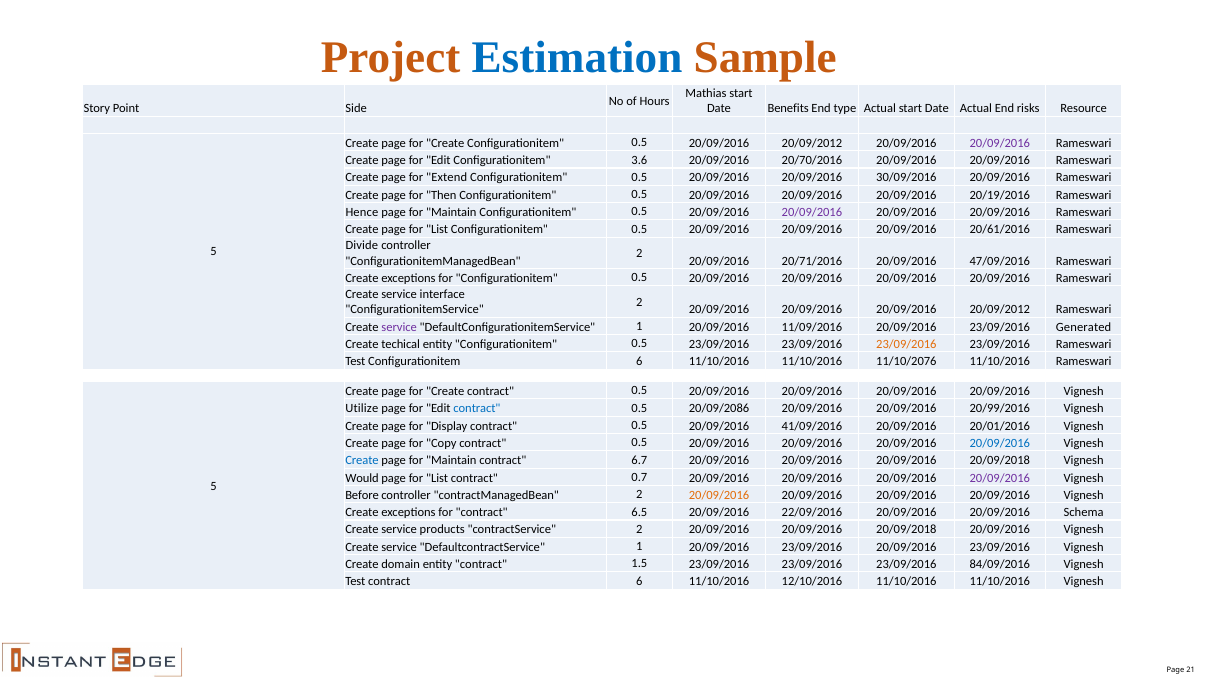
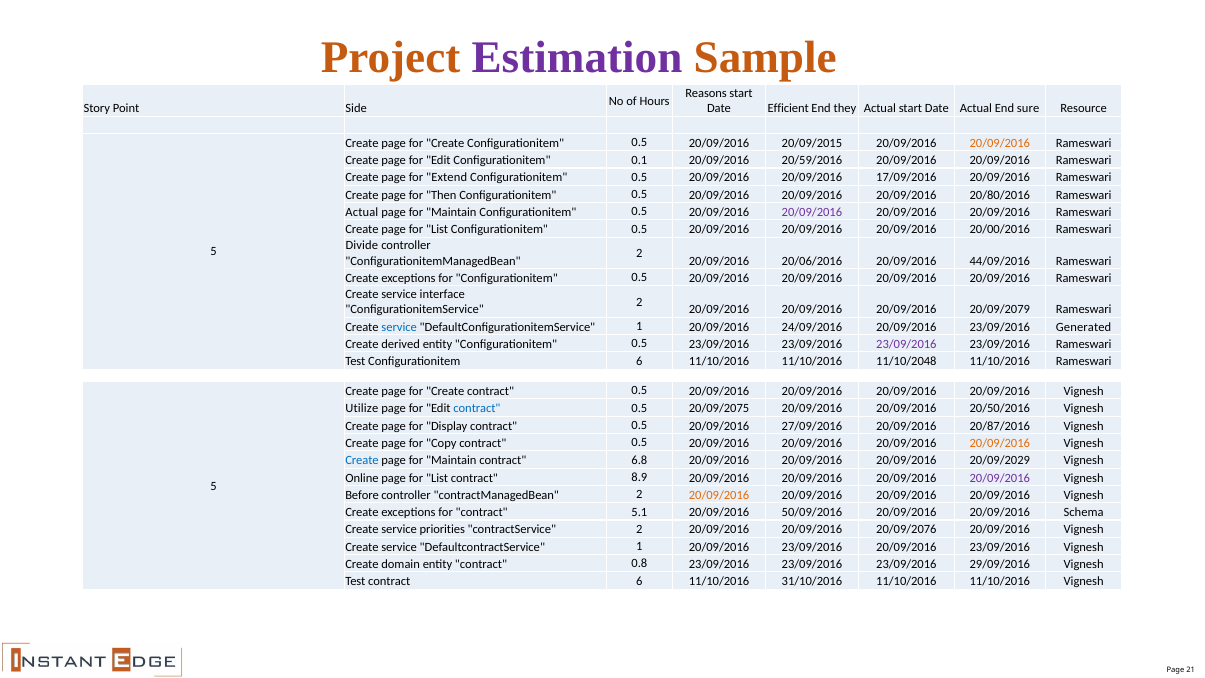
Estimation colour: blue -> purple (577, 57)
Mathias: Mathias -> Reasons (706, 93)
Benefits: Benefits -> Efficient (788, 109)
type: type -> they (845, 109)
risks: risks -> sure (1028, 109)
0.5 20/09/2016 20/09/2012: 20/09/2012 -> 20/09/2015 (812, 143)
20/09/2016 colour: purple -> orange (1000, 143)
3.6: 3.6 -> 0.1 (639, 160)
20/70/2016: 20/70/2016 -> 20/59/2016 (812, 160)
30/09/2016: 30/09/2016 -> 17/09/2016 (906, 178)
20/19/2016: 20/19/2016 -> 20/80/2016 (1000, 195)
Hence: Hence -> Actual (362, 212)
20/61/2016: 20/61/2016 -> 20/00/2016 (1000, 230)
20/71/2016: 20/71/2016 -> 20/06/2016 (812, 261)
47/09/2016: 47/09/2016 -> 44/09/2016 (1000, 261)
20/09/2016 20/09/2016 20/09/2012: 20/09/2012 -> 20/09/2079 (1000, 310)
service colour: purple -> blue (399, 327)
11/09/2016: 11/09/2016 -> 24/09/2016 (812, 327)
techical: techical -> derived (401, 344)
23/09/2016 colour: orange -> purple (906, 344)
11/10/2076: 11/10/2076 -> 11/10/2048 (906, 361)
20/09/2086: 20/09/2086 -> 20/09/2075 (719, 409)
20/99/2016: 20/99/2016 -> 20/50/2016 (1000, 409)
41/09/2016: 41/09/2016 -> 27/09/2016 (812, 426)
20/01/2016: 20/01/2016 -> 20/87/2016 (1000, 426)
20/09/2016 colour: blue -> orange (1000, 443)
6.7: 6.7 -> 6.8 (639, 460)
20/09/2016 20/09/2016 20/09/2016 20/09/2018: 20/09/2018 -> 20/09/2029 (1000, 460)
Would: Would -> Online (362, 478)
0.7: 0.7 -> 8.9 (639, 477)
6.5: 6.5 -> 5.1 (639, 512)
22/09/2016: 22/09/2016 -> 50/09/2016 (812, 512)
products: products -> priorities (442, 530)
2 20/09/2016 20/09/2016 20/09/2018: 20/09/2018 -> 20/09/2076 (906, 530)
1.5: 1.5 -> 0.8 (639, 564)
84/09/2016: 84/09/2016 -> 29/09/2016 (1000, 564)
12/10/2016: 12/10/2016 -> 31/10/2016 (812, 582)
